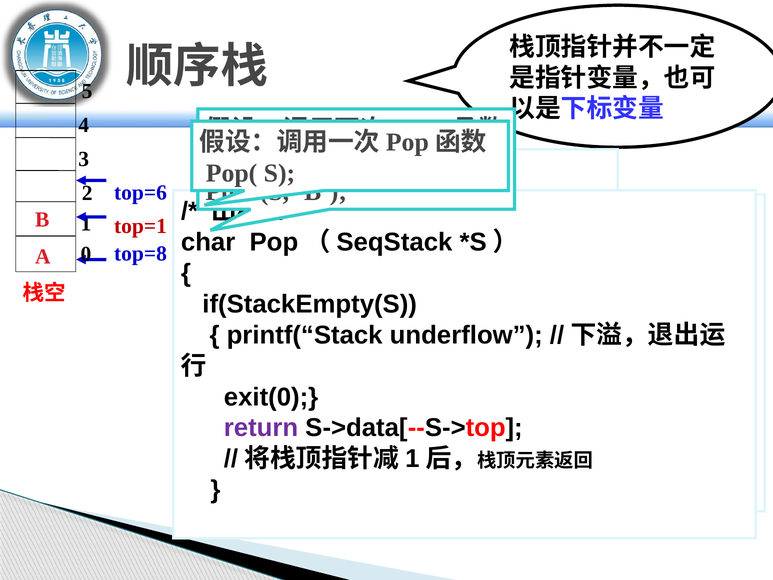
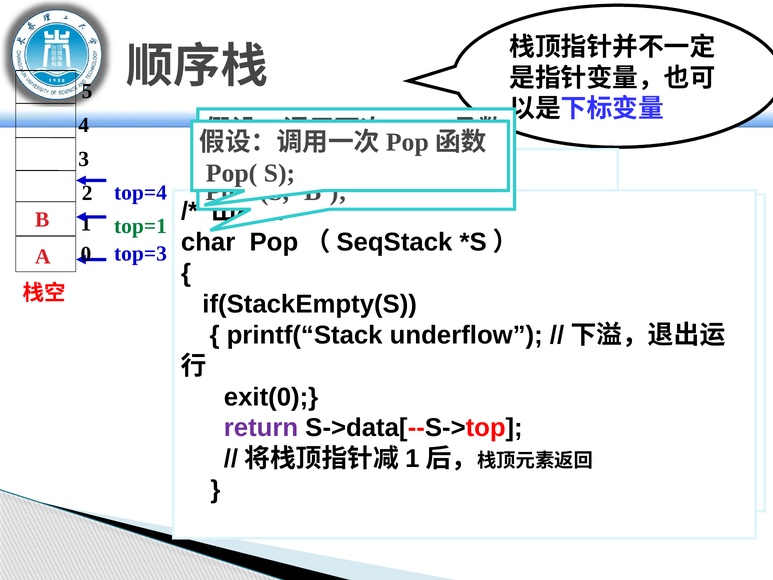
top=6: top=6 -> top=4 (140, 192)
top=1 colour: red -> green (140, 226)
top=8: top=8 -> top=3 (140, 253)
